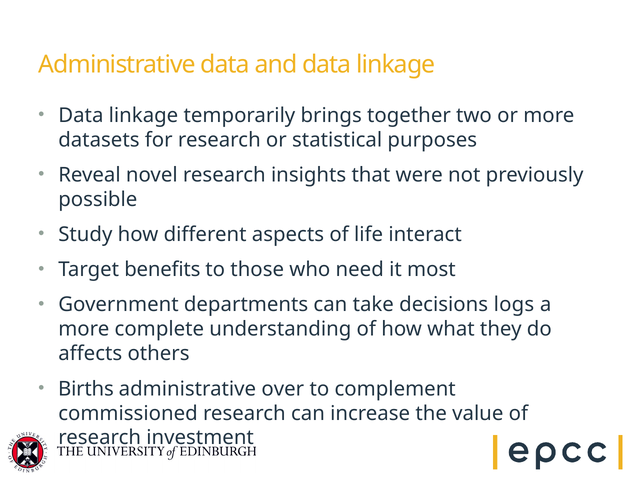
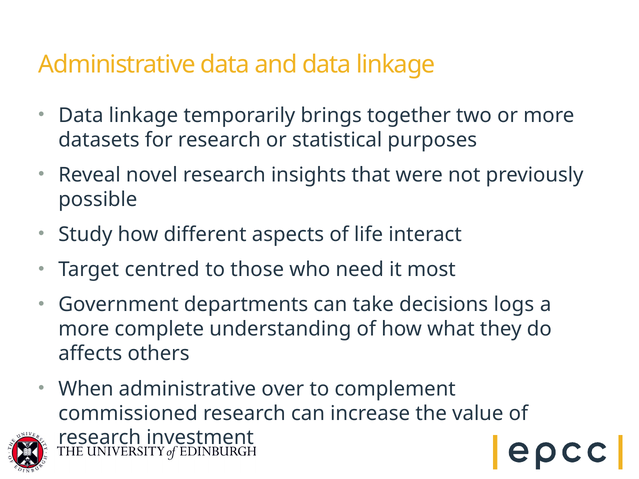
benefits: benefits -> centred (162, 270)
Births: Births -> When (86, 389)
